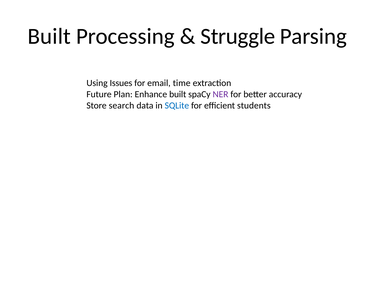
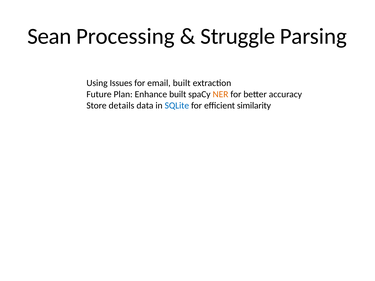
Built: Built -> Sean (49, 36)
email time: time -> built (182, 83)
NER colour: purple -> orange (221, 94)
search: search -> details (122, 106)
students: students -> similarity (254, 106)
